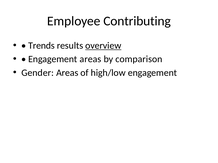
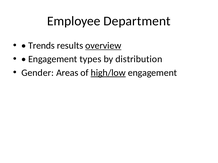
Contributing: Contributing -> Department (137, 21)
Engagement areas: areas -> types (90, 59)
comparison: comparison -> distribution (139, 59)
high/low underline: none -> present (108, 73)
